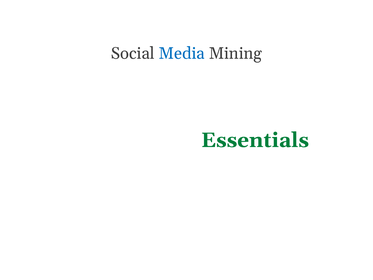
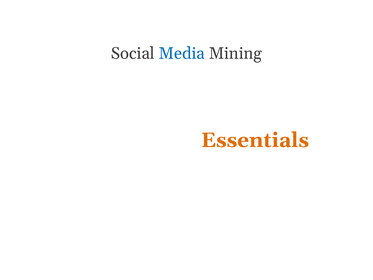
Essentials colour: green -> orange (255, 140)
